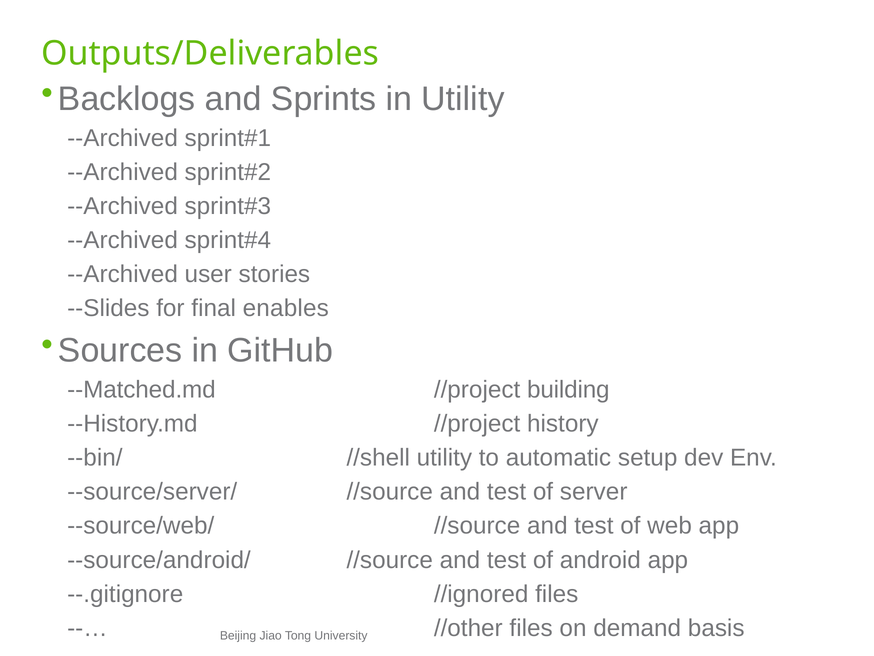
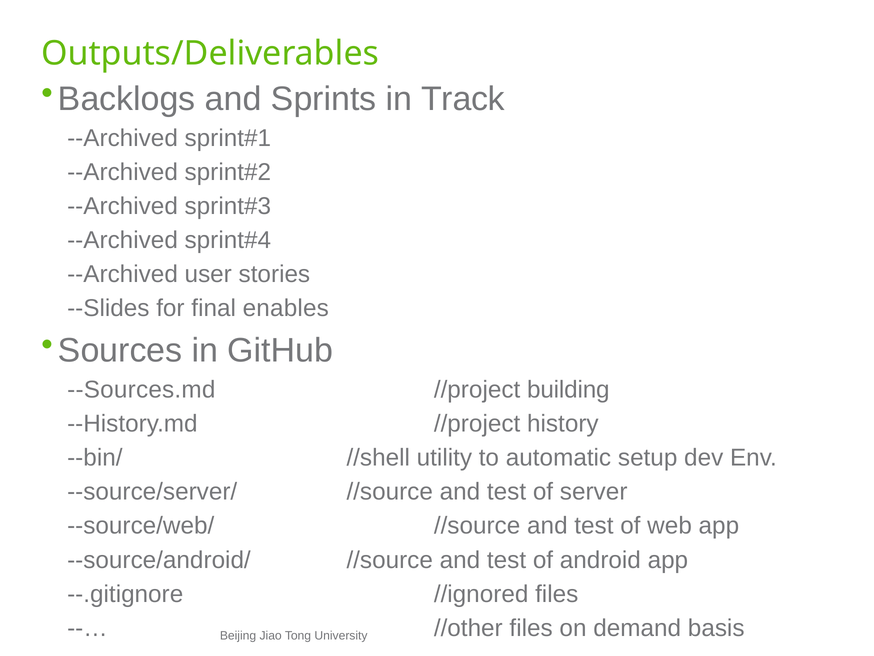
in Utility: Utility -> Track (463, 99)
--Matched.md: --Matched.md -> --Sources.md (141, 390)
